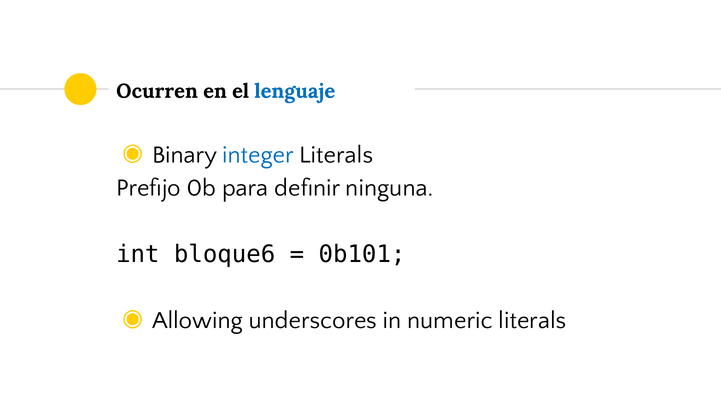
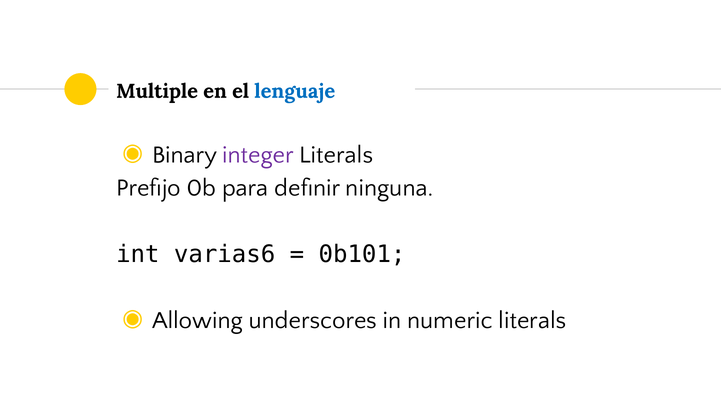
Ocurren: Ocurren -> Multiple (157, 91)
integer colour: blue -> purple (258, 155)
bloque6: bloque6 -> varias6 (225, 255)
